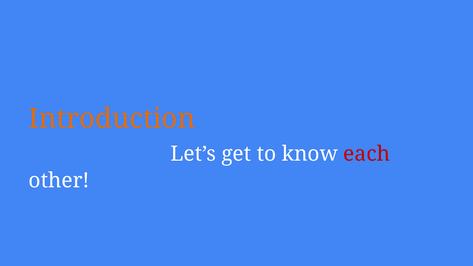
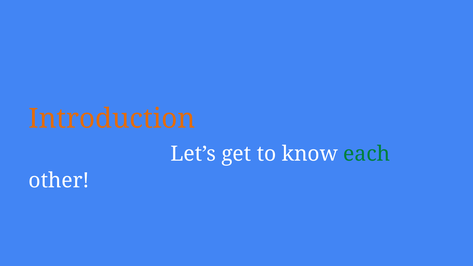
each colour: red -> green (367, 154)
